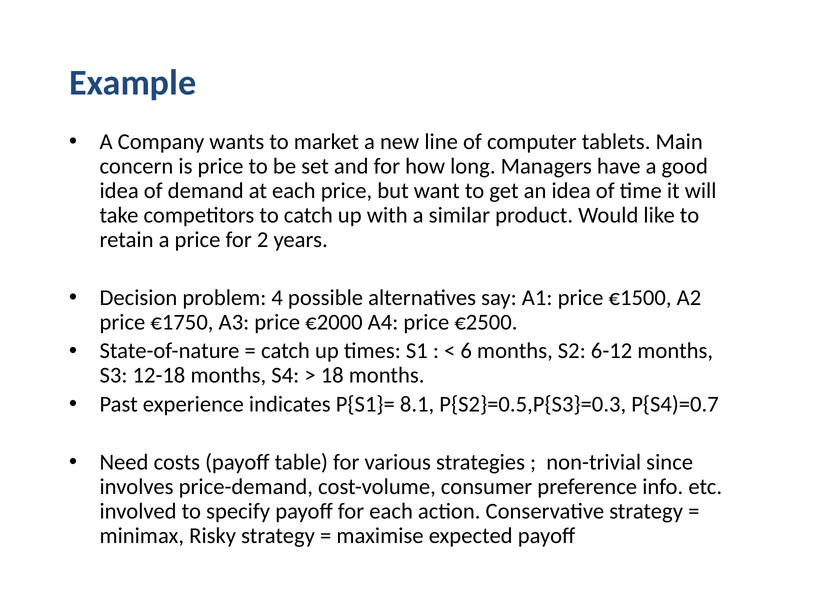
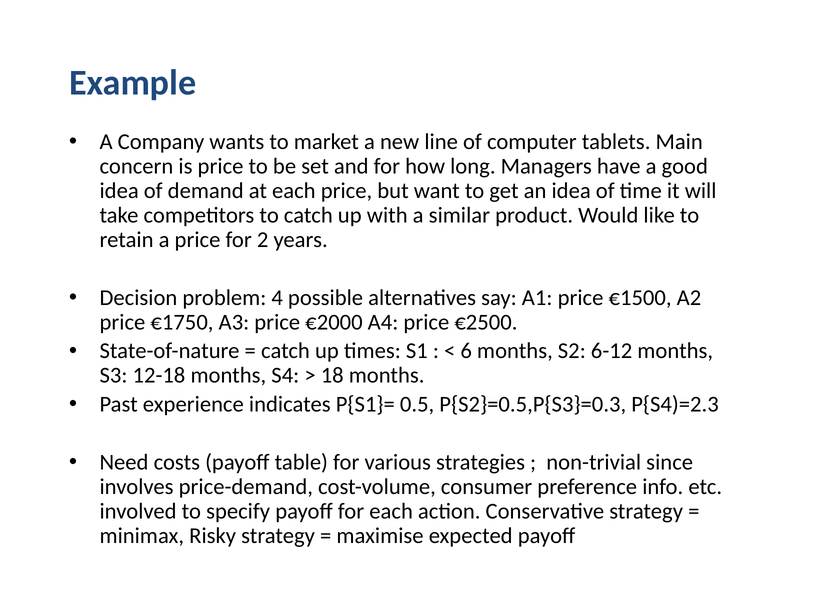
8.1: 8.1 -> 0.5 (417, 404)
P{S4)=0.7: P{S4)=0.7 -> P{S4)=2.3 (675, 404)
